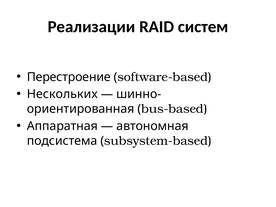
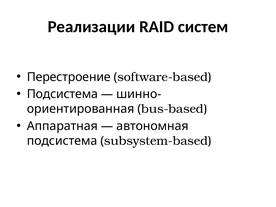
Нескольких: Нескольких -> Подсистема (62, 94)
